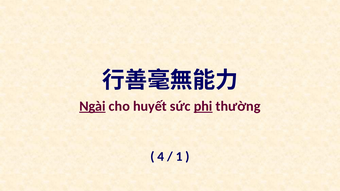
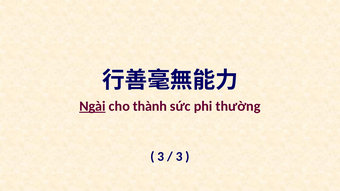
huyết: huyết -> thành (150, 106)
phi underline: present -> none (203, 106)
4: 4 -> 3 (161, 157)
1: 1 -> 3 (179, 157)
